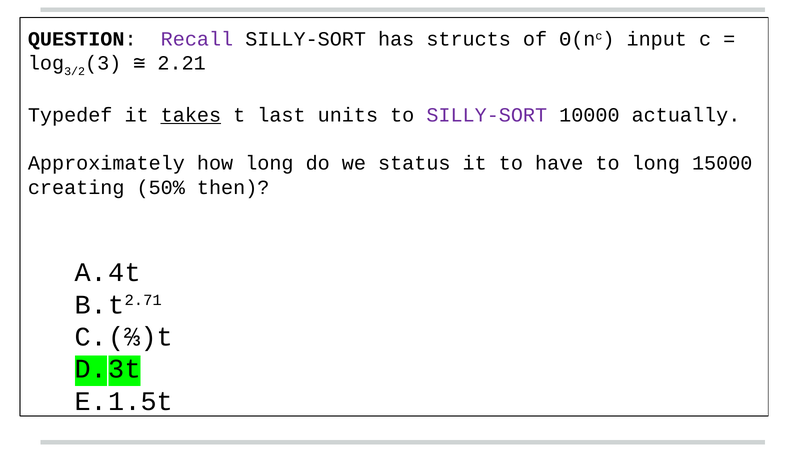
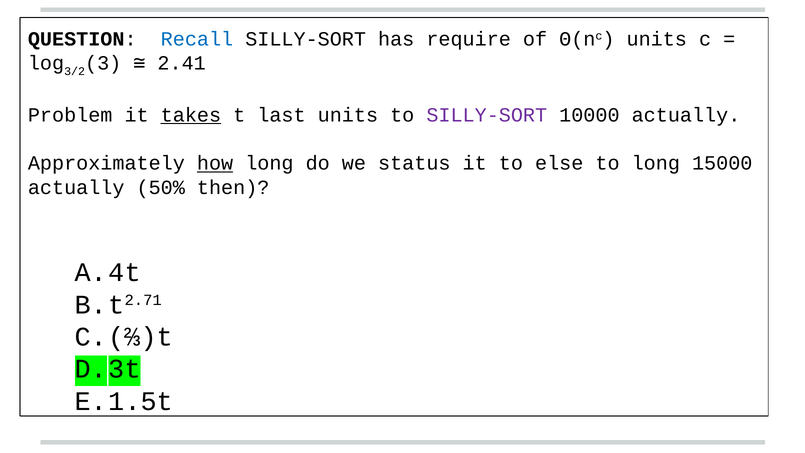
Recall colour: purple -> blue (197, 39)
structs: structs -> require (469, 39)
Θ(nc input: input -> units (657, 39)
2.21: 2.21 -> 2.41 (182, 63)
Typedef: Typedef -> Problem (70, 115)
how underline: none -> present (215, 163)
have: have -> else (559, 163)
creating: creating -> actually (76, 187)
